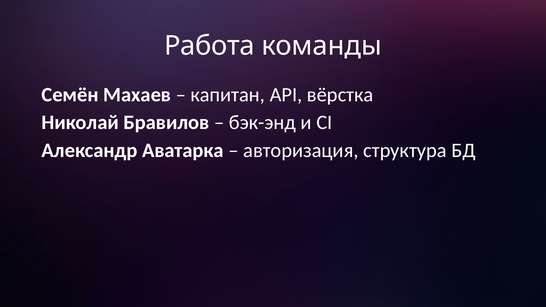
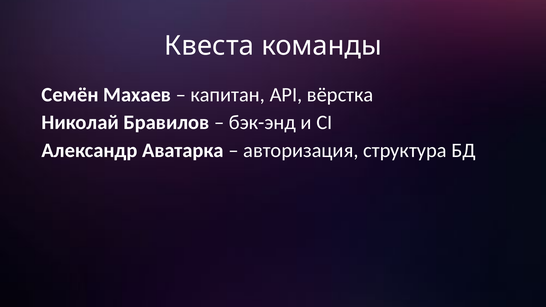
Работа: Работа -> Квеста (209, 46)
